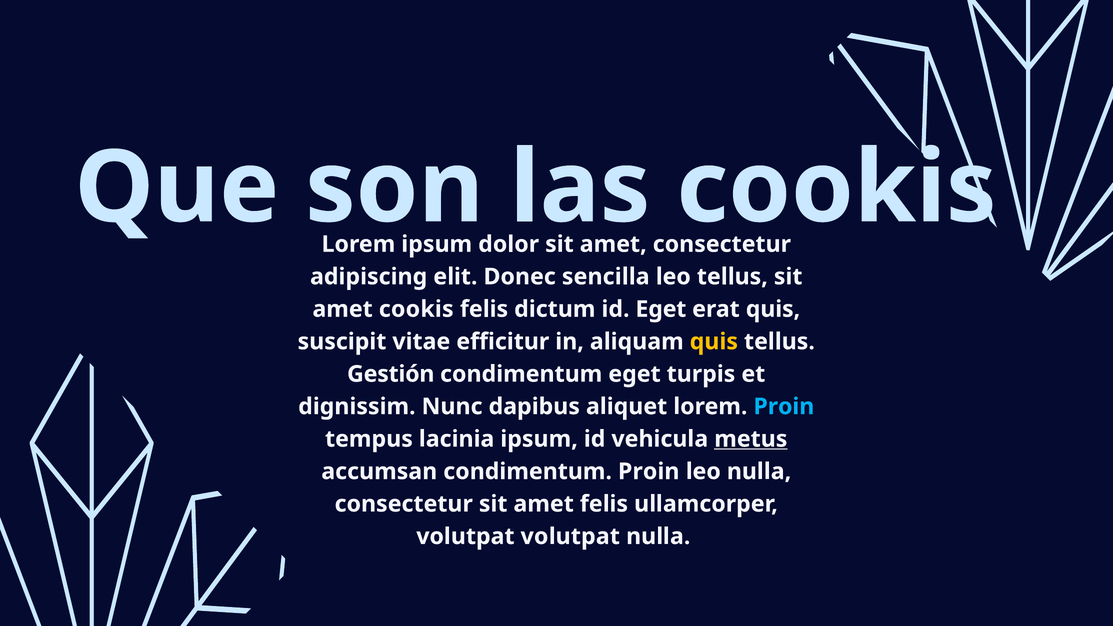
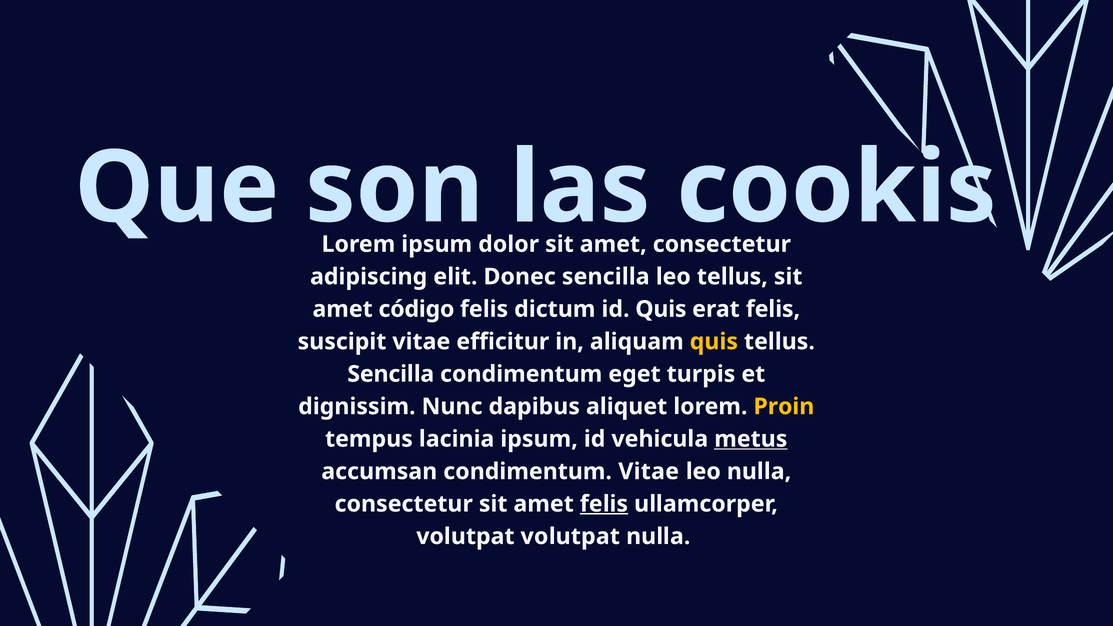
amet cookis: cookis -> código (416, 309)
id Eget: Eget -> Quis (661, 309)
erat quis: quis -> felis (773, 309)
Gestión: Gestión -> Sencilla (391, 374)
Proin colour: light blue -> yellow (784, 407)
condimentum Proin: Proin -> Vitae (649, 472)
felis underline: none -> present (604, 504)
